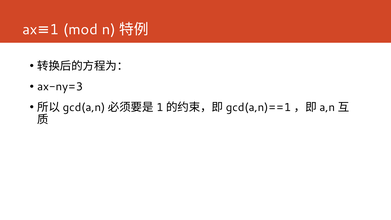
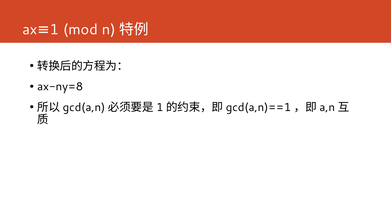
ax-ny=3: ax-ny=3 -> ax-ny=8 (60, 87)
